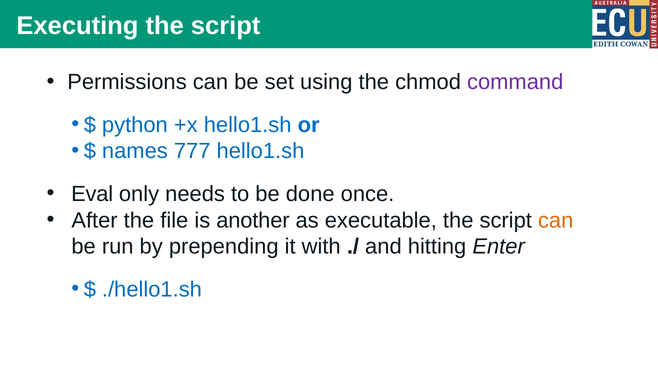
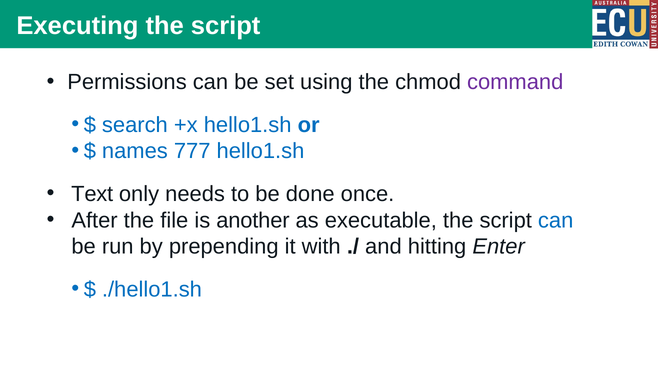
python: python -> search (135, 125)
Eval: Eval -> Text (92, 194)
can colour: orange -> blue (556, 220)
